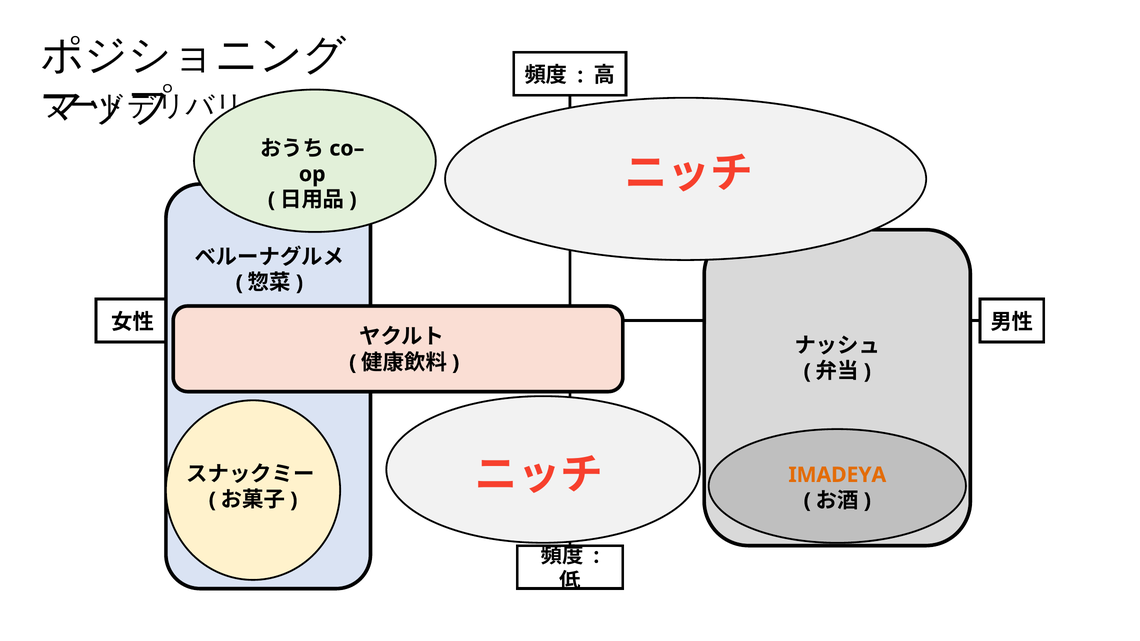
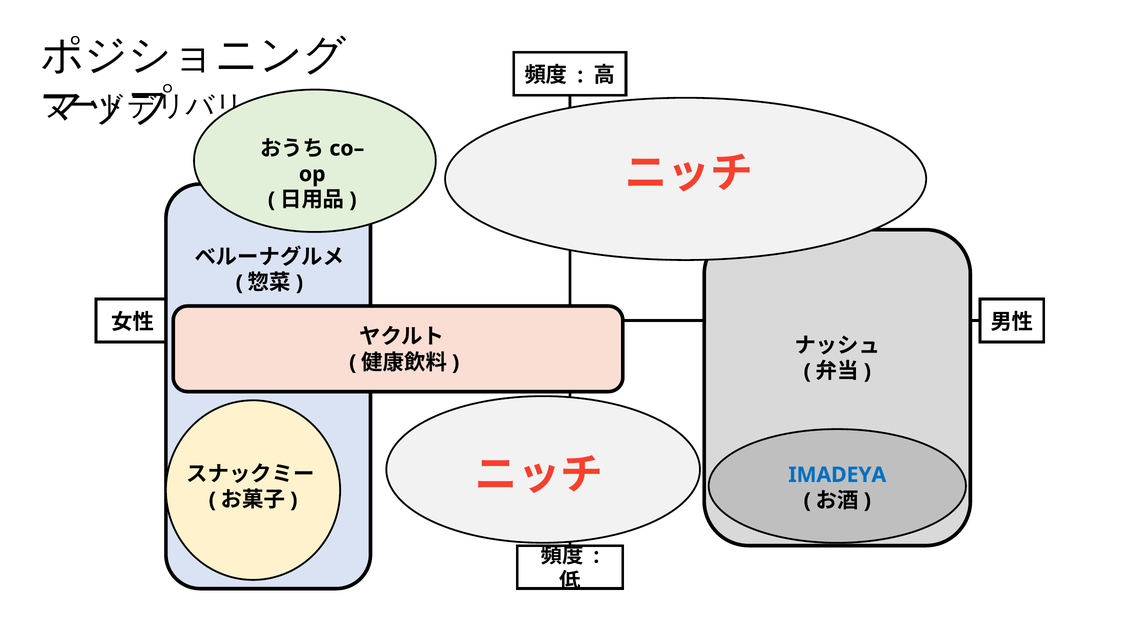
IMADEYA colour: orange -> blue (837, 475)
